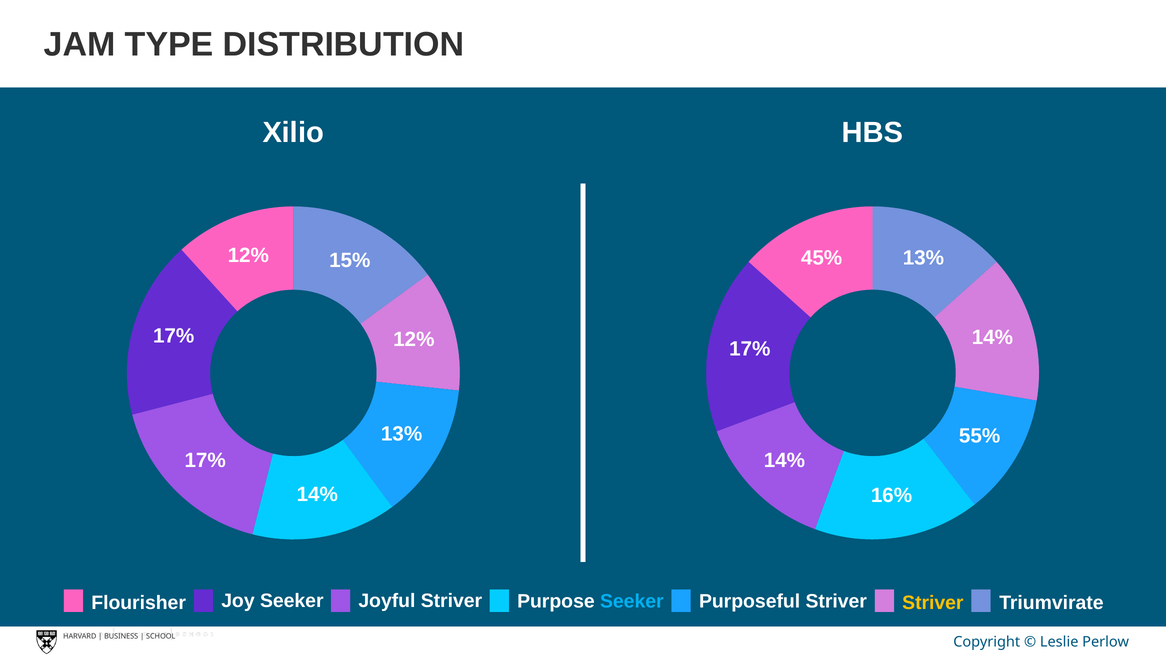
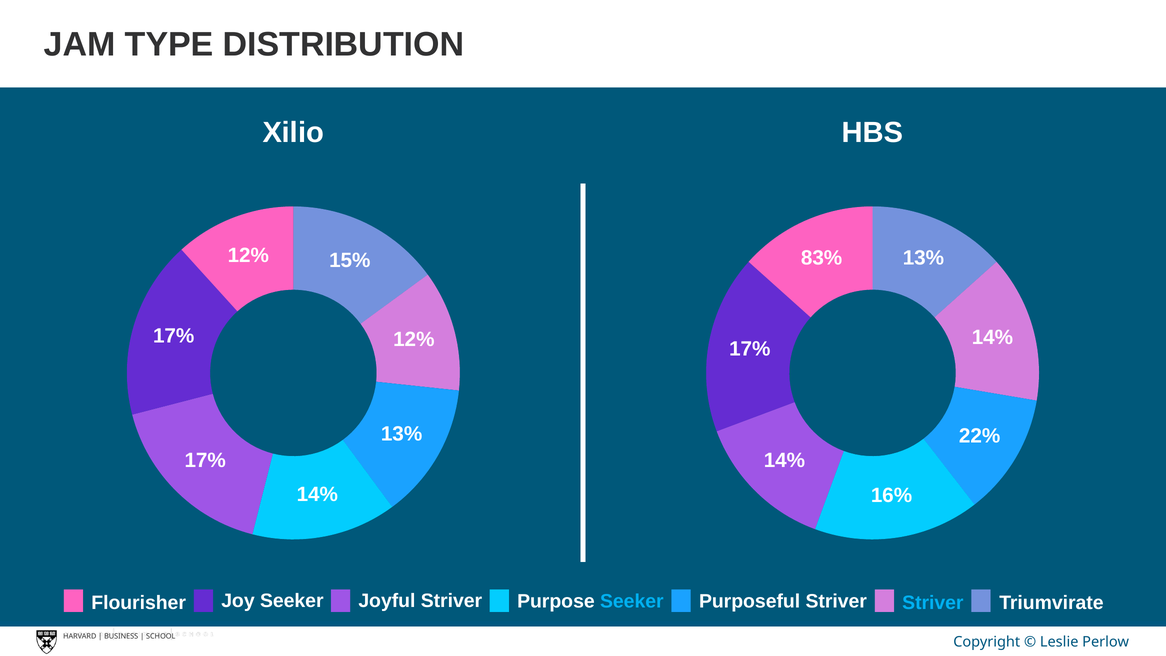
45%: 45% -> 83% (822, 258)
55%: 55% -> 22% (980, 436)
Striver colour: yellow -> light blue (933, 603)
